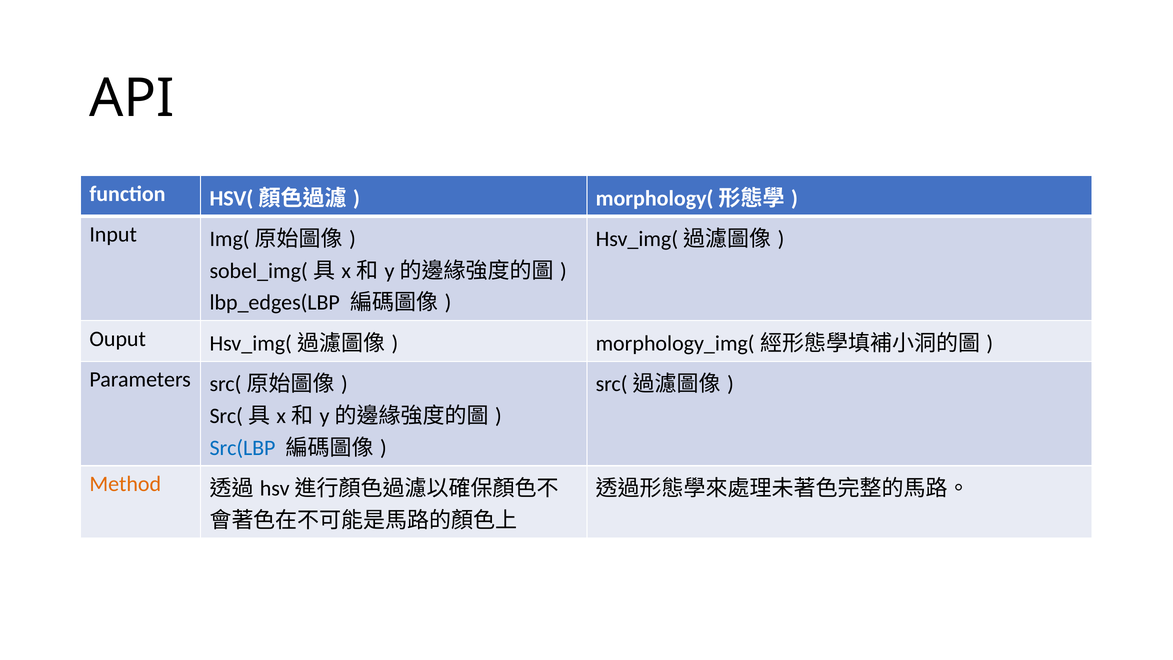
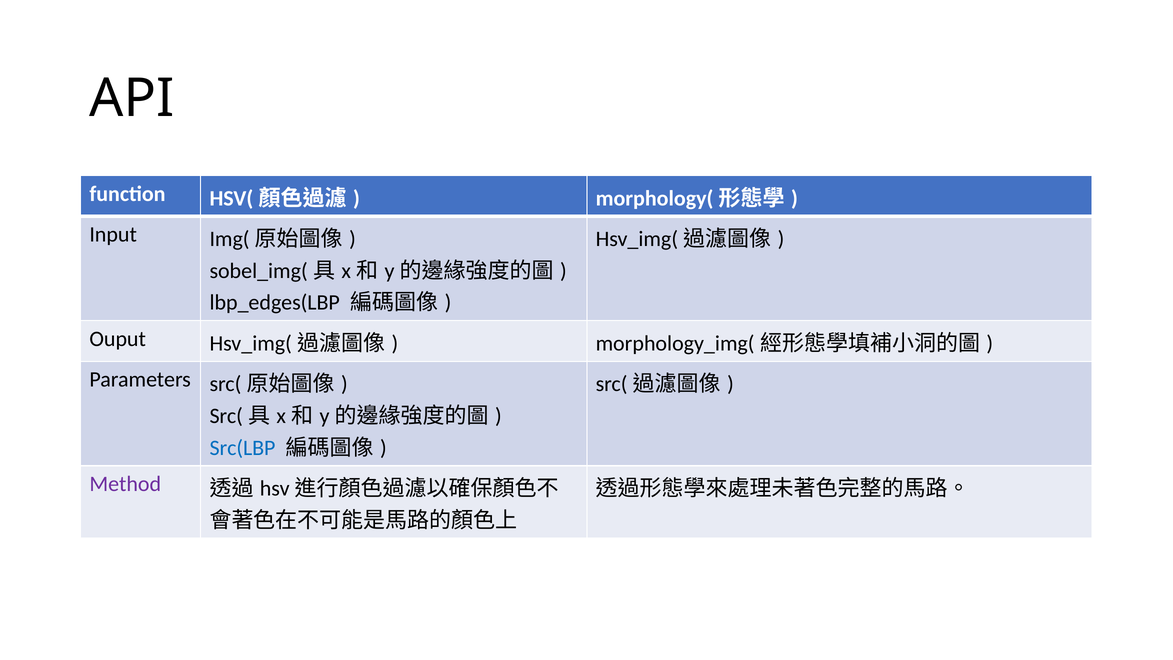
Method colour: orange -> purple (125, 484)
